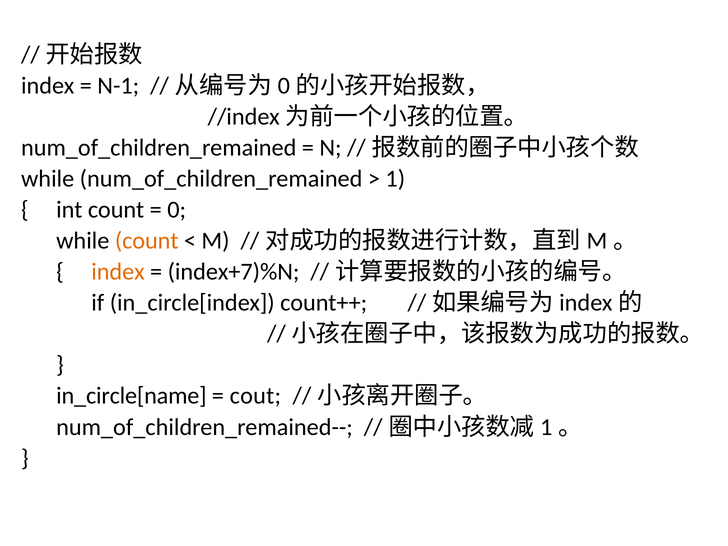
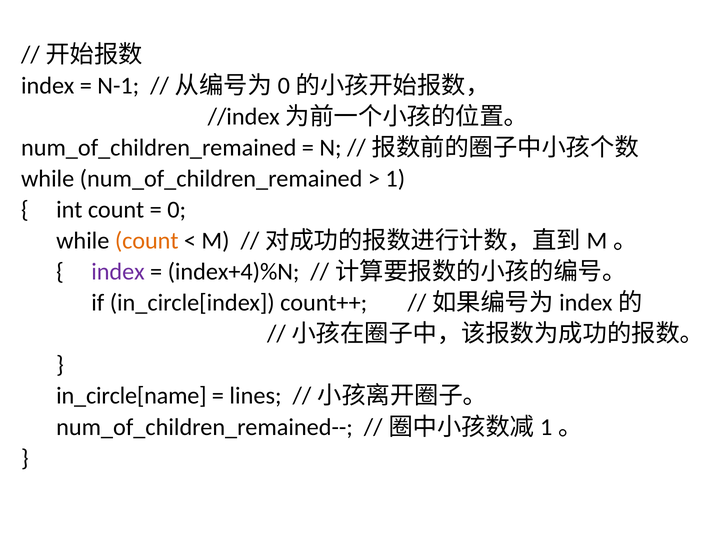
index colour: orange -> purple (118, 272)
index+7)%N: index+7)%N -> index+4)%N (234, 272)
cout: cout -> lines (255, 396)
